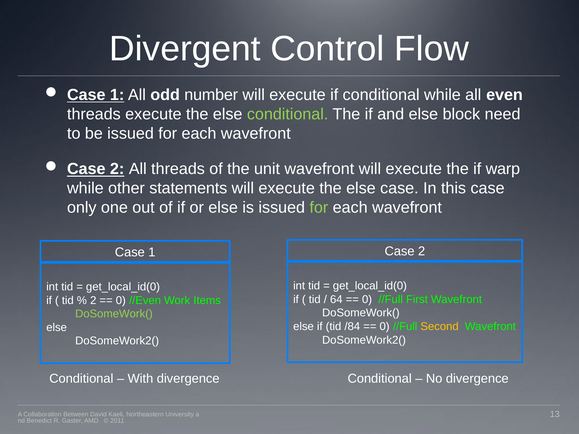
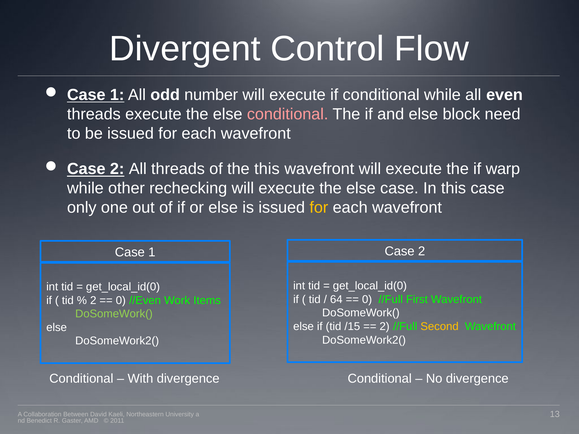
conditional colour: light green -> pink (288, 114)
the unit: unit -> this (267, 169)
statements: statements -> rechecking (188, 188)
for colour: light green -> yellow (319, 208)
/84: /84 -> /15 (352, 327)
0: 0 -> 2 (385, 327)
